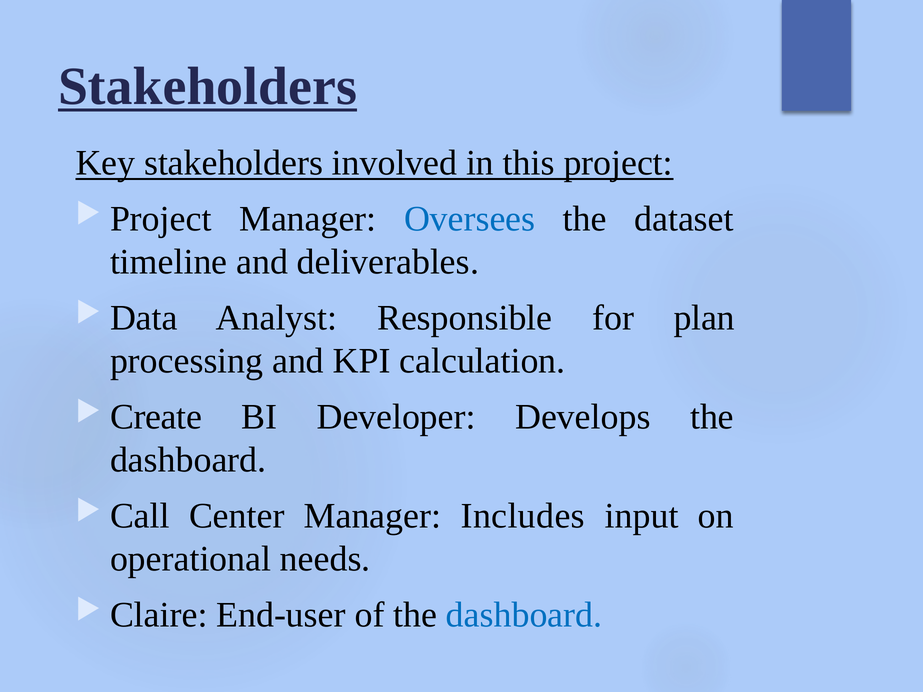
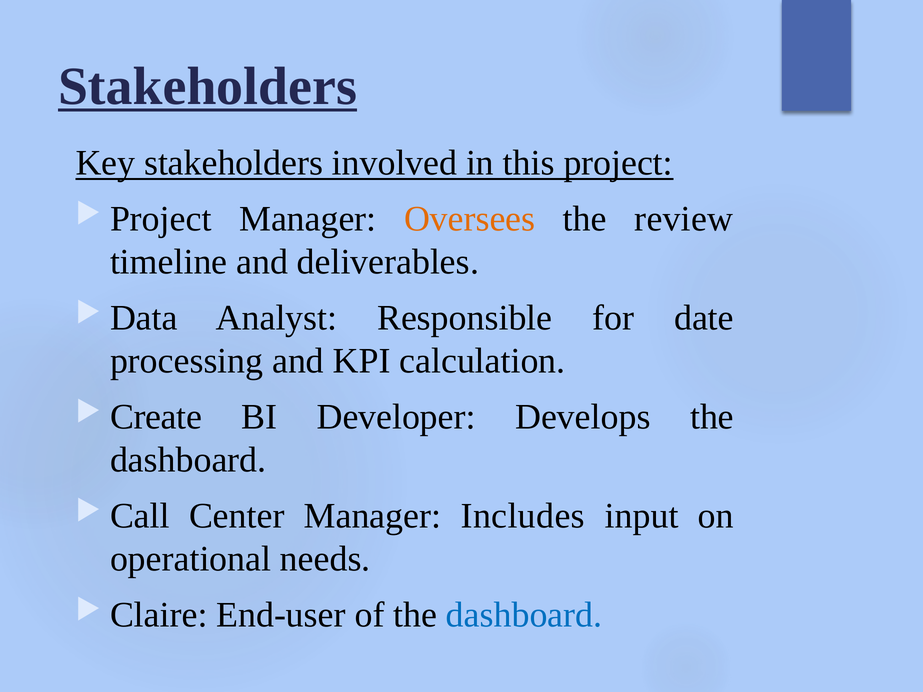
Oversees colour: blue -> orange (470, 219)
dataset: dataset -> review (684, 219)
plan: plan -> date (704, 318)
